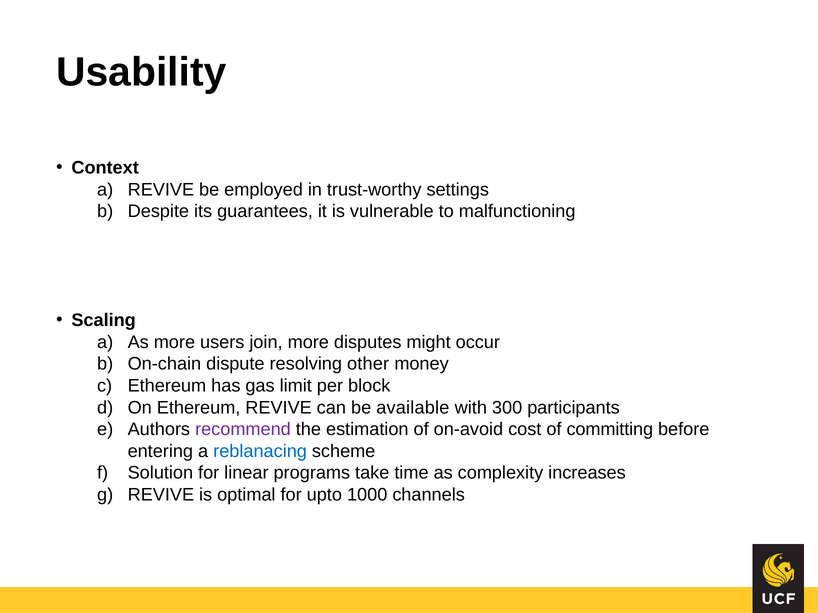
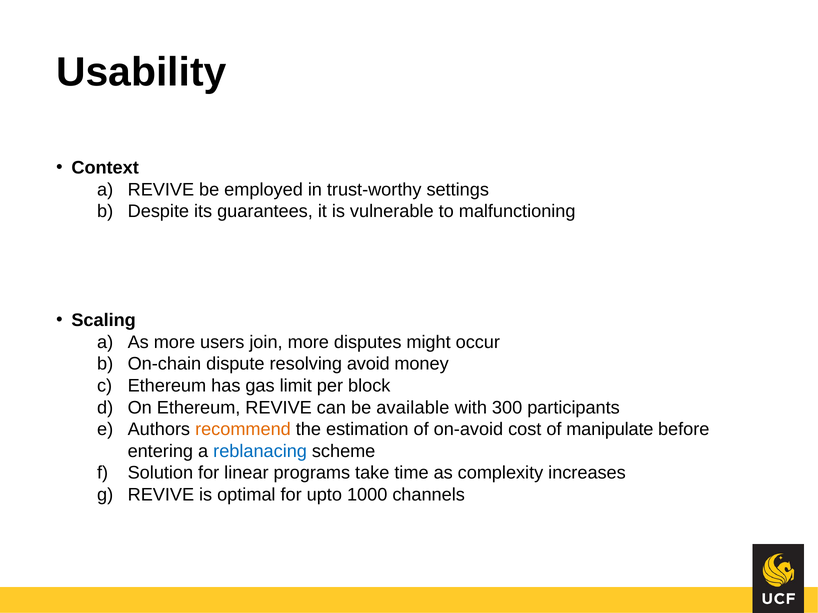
other: other -> avoid (368, 364)
recommend colour: purple -> orange (243, 430)
committing: committing -> manipulate (610, 430)
